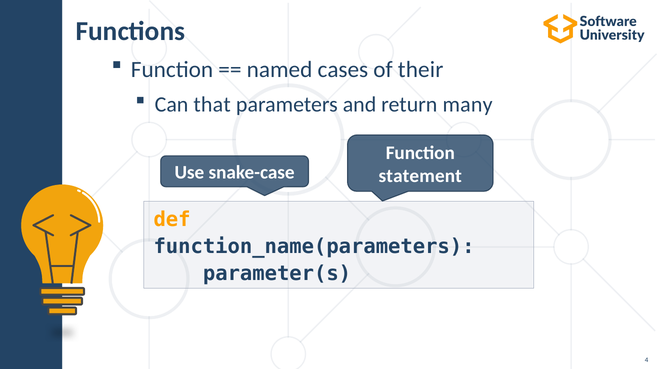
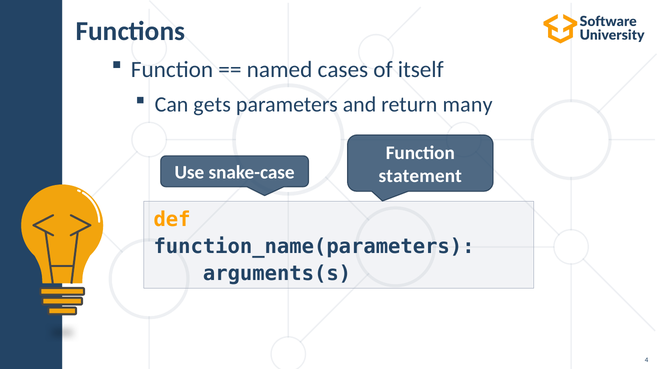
their: their -> itself (421, 70)
that: that -> gets (212, 105)
parameter(s: parameter(s -> arguments(s (277, 274)
